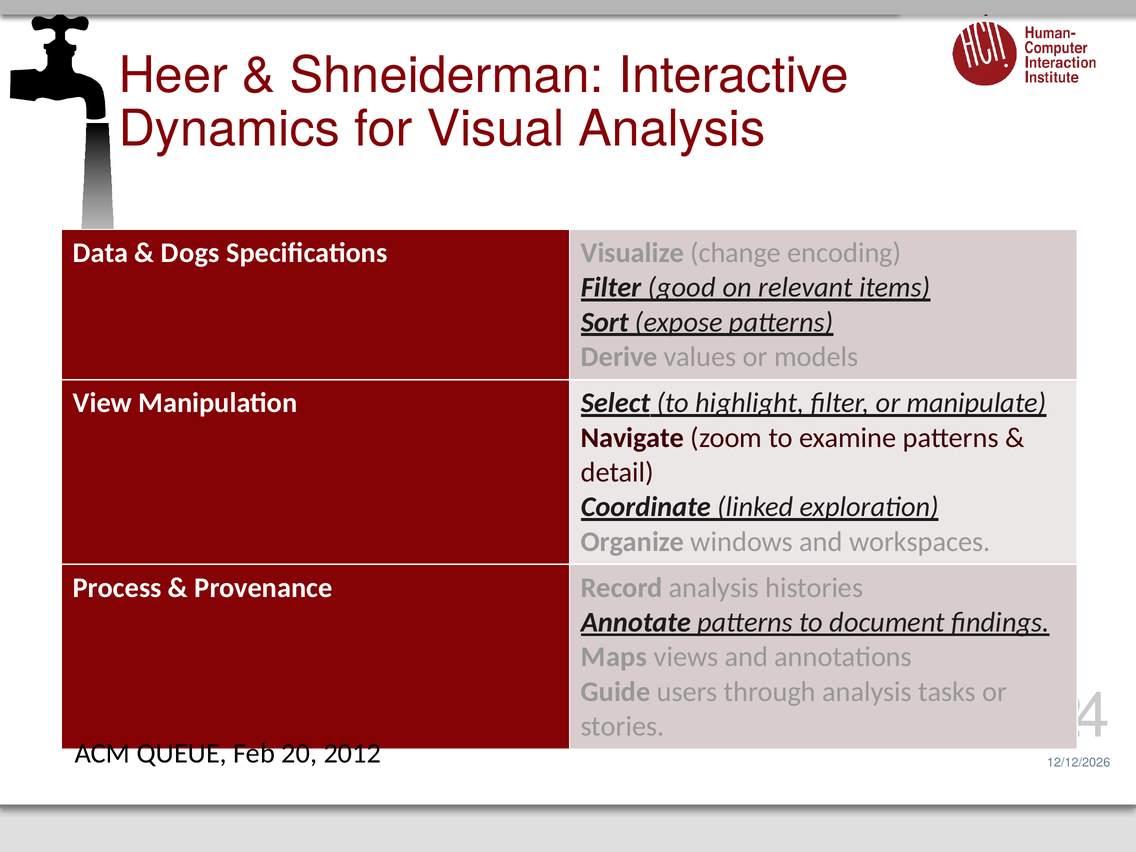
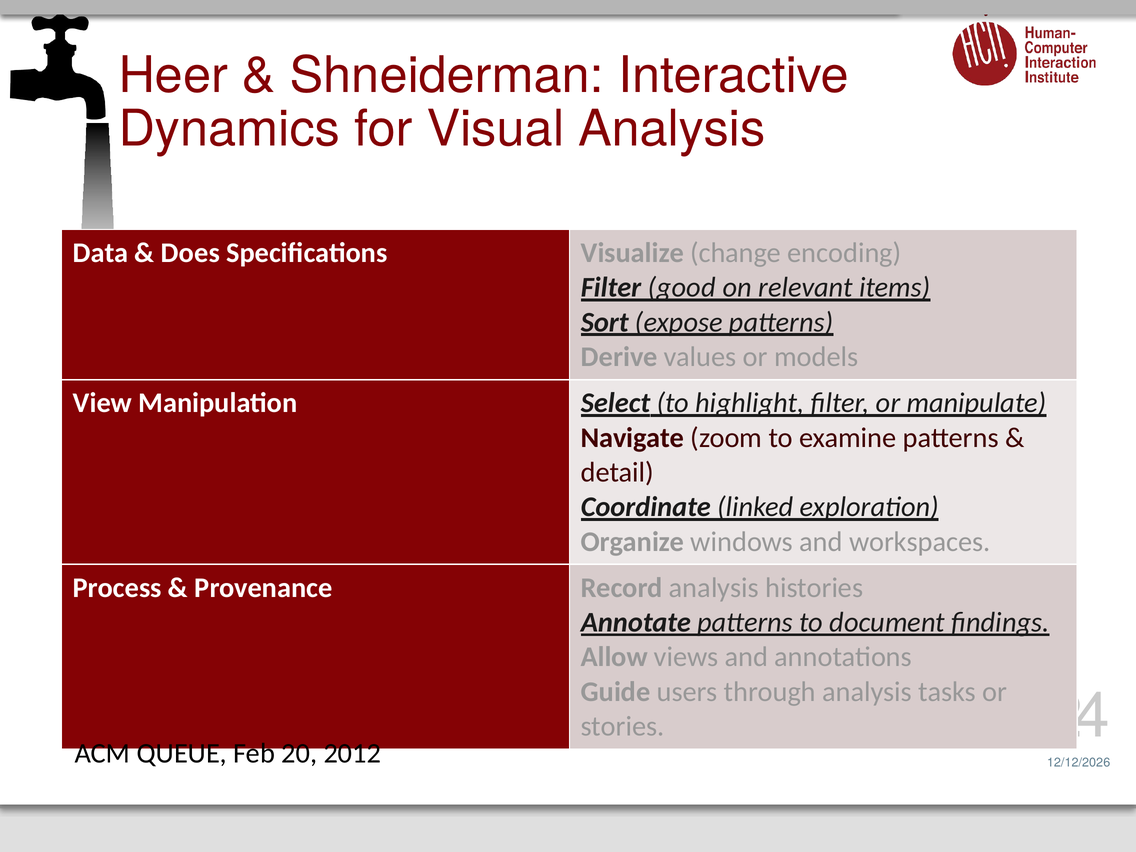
Dogs: Dogs -> Does (190, 253)
Maps: Maps -> Allow (614, 657)
